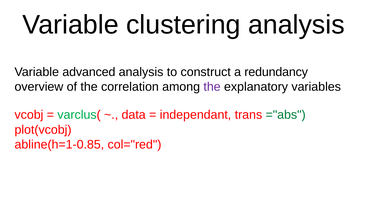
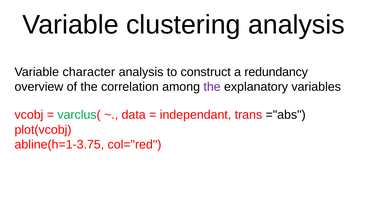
advanced: advanced -> character (89, 72)
="abs colour: green -> black (286, 115)
abline(h=1-0.85: abline(h=1-0.85 -> abline(h=1-3.75 (59, 144)
